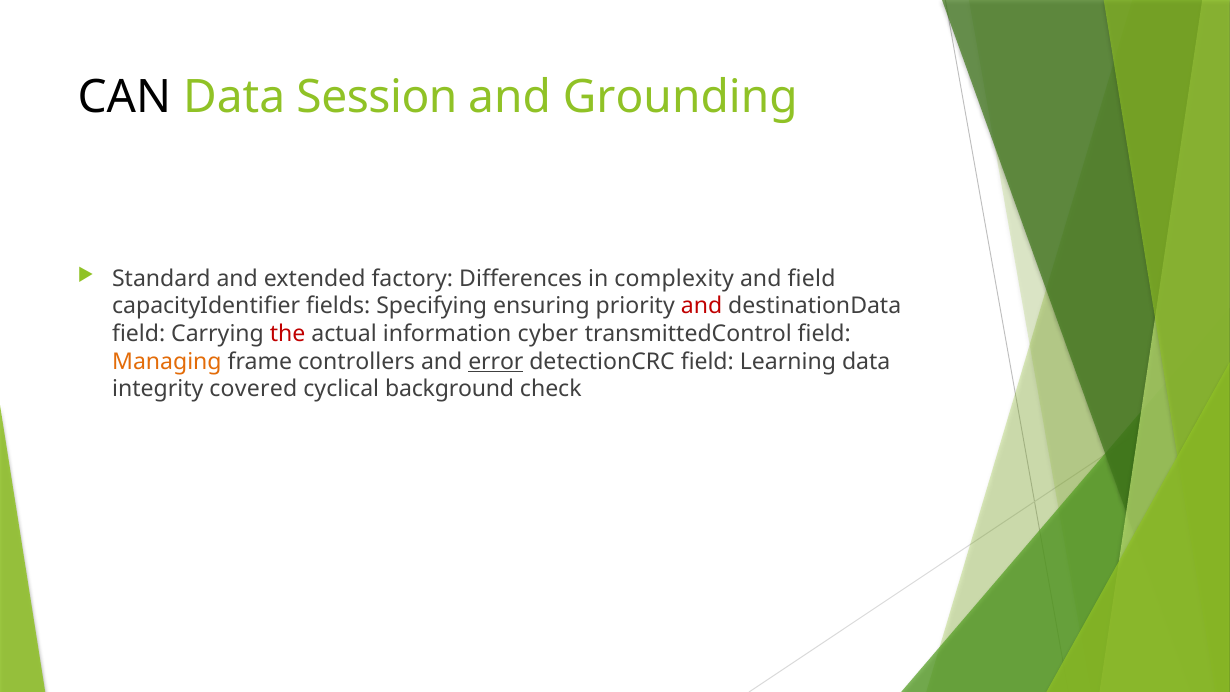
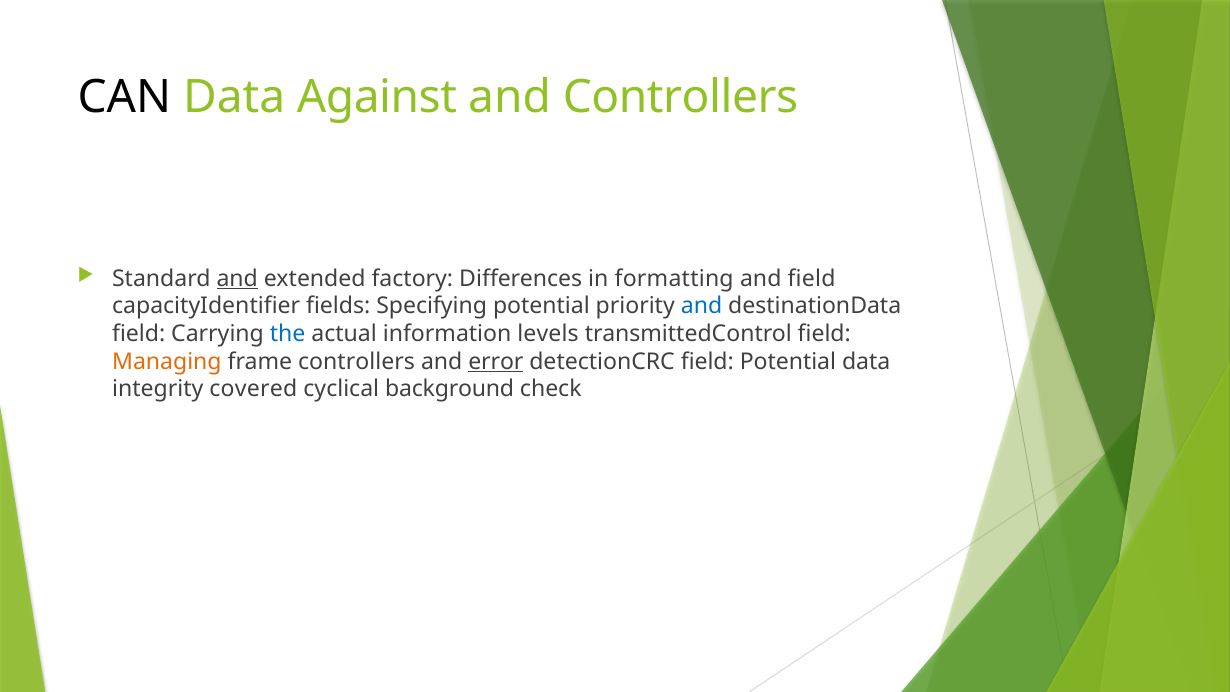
Session: Session -> Against (377, 97)
and Grounding: Grounding -> Controllers (681, 97)
and underline: none -> present (237, 279)
complexity: complexity -> formatting (674, 279)
Specifying ensuring: ensuring -> potential (541, 306)
and colour: red -> blue (702, 306)
the colour: red -> blue (288, 334)
cyber: cyber -> levels (548, 334)
field Learning: Learning -> Potential (788, 362)
